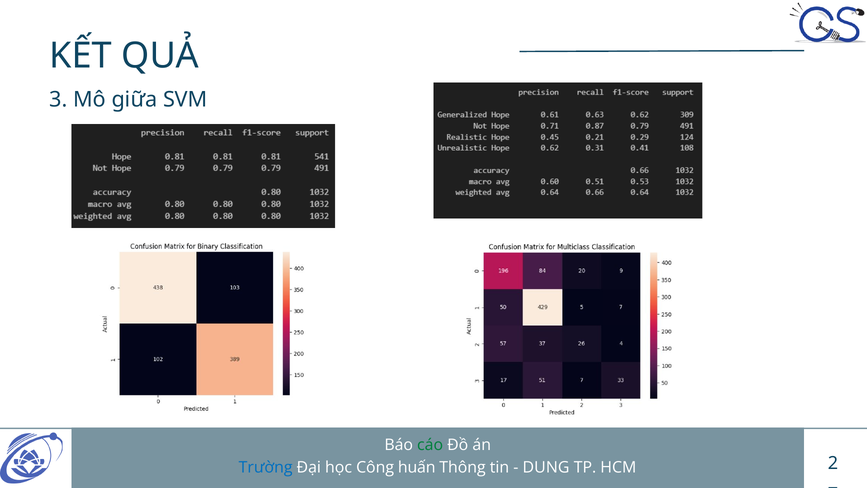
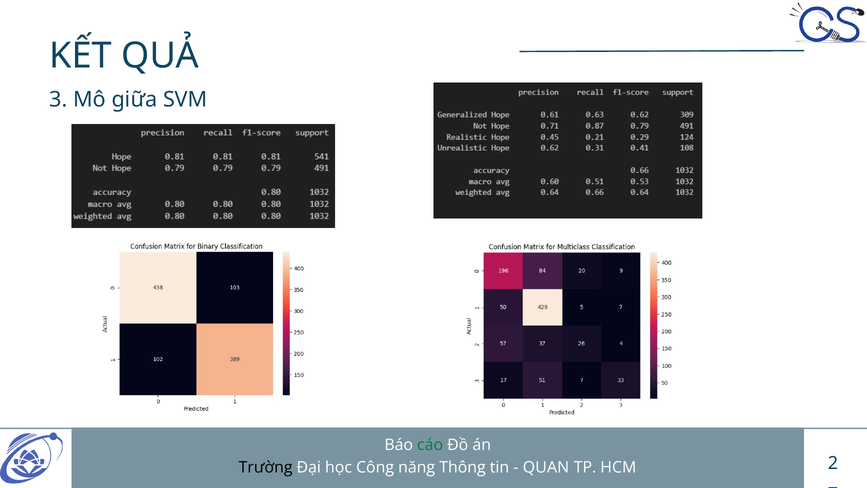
Trường colour: blue -> black (266, 467)
huấn: huấn -> năng (417, 467)
DUNG: DUNG -> QUAN (546, 467)
